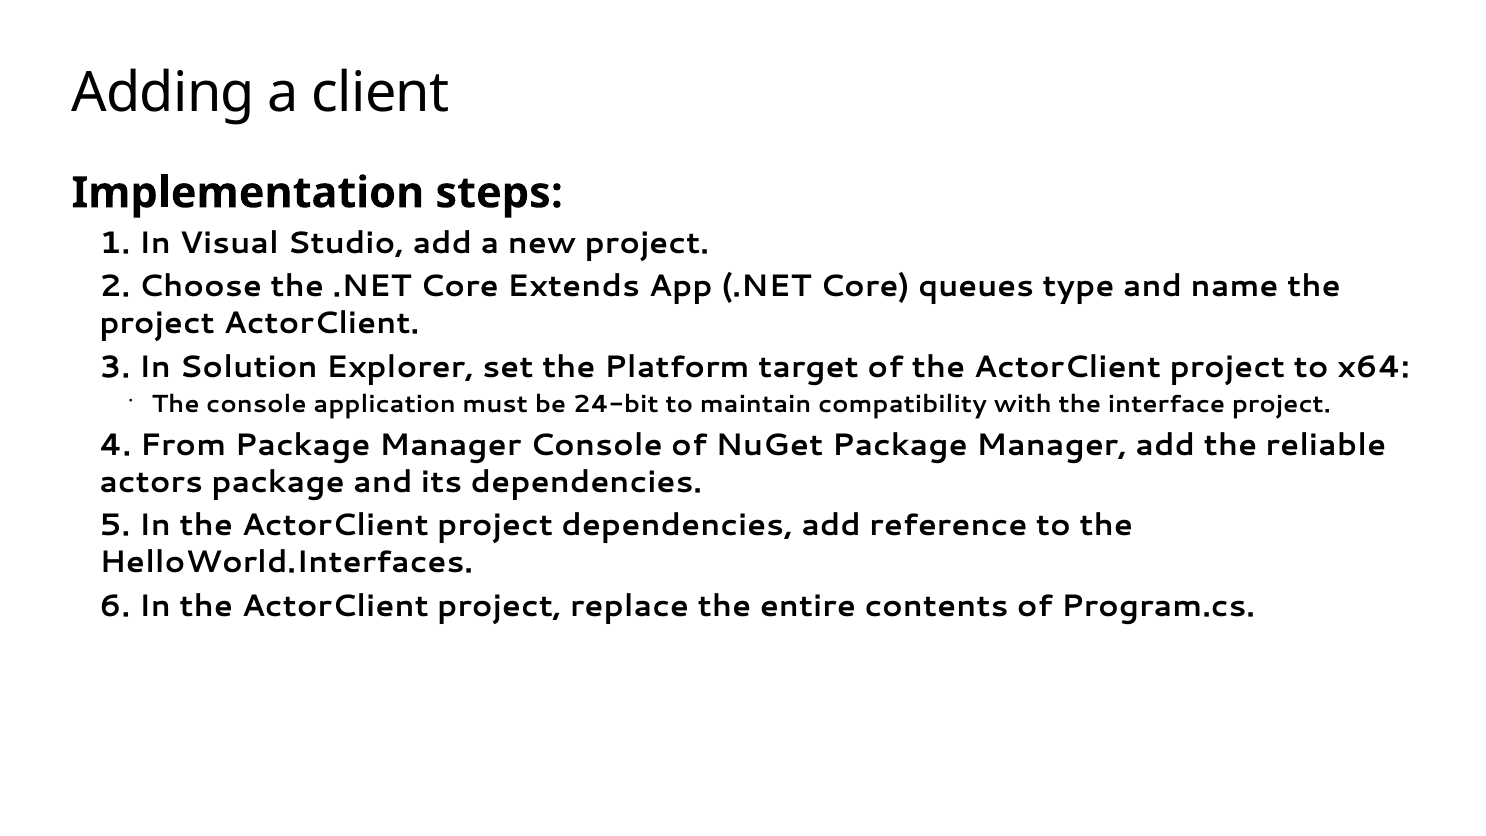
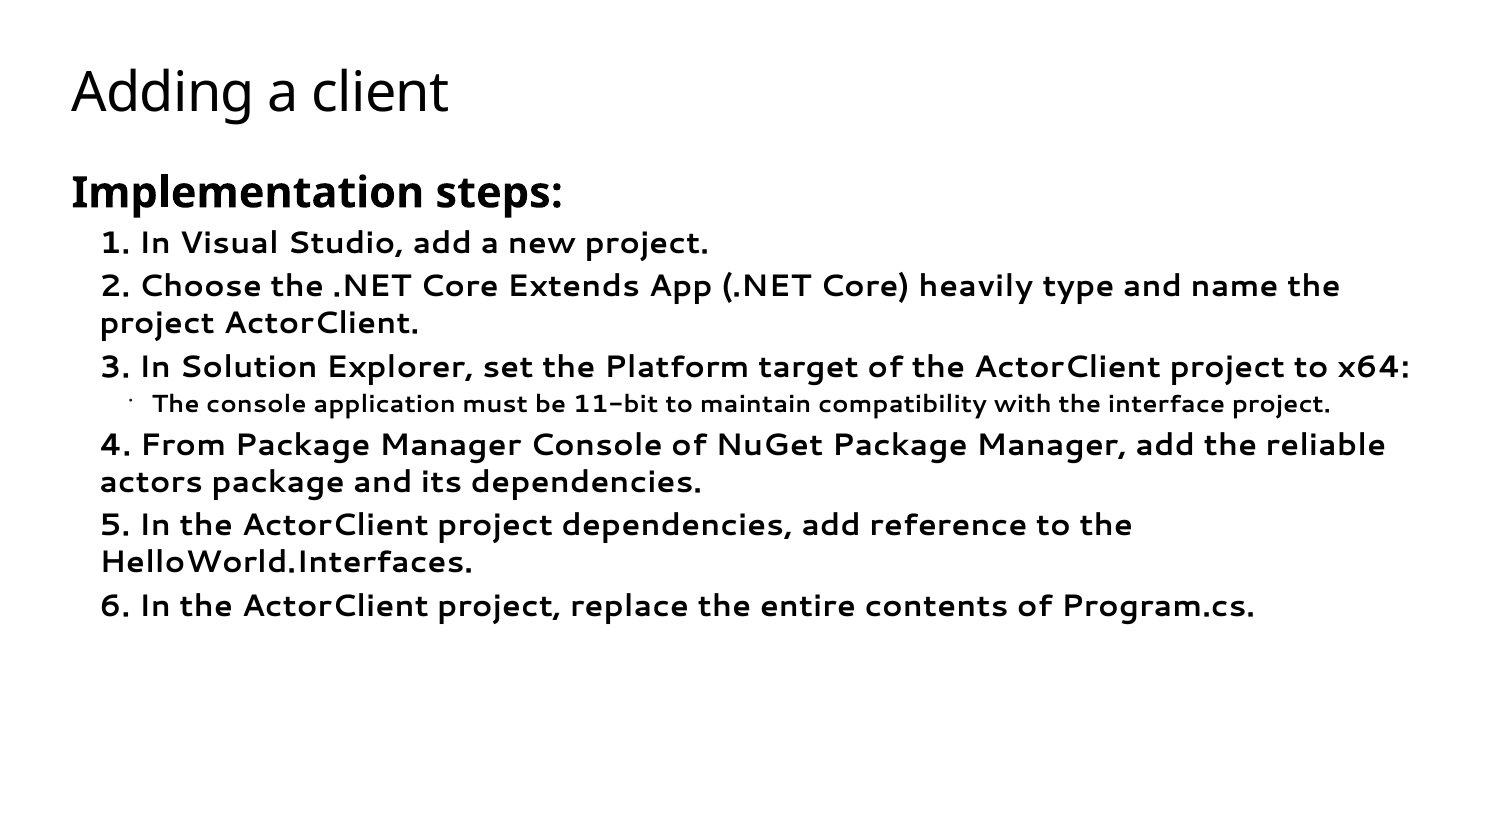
queues: queues -> heavily (976, 286)
24-bit: 24-bit -> 11-bit (616, 405)
